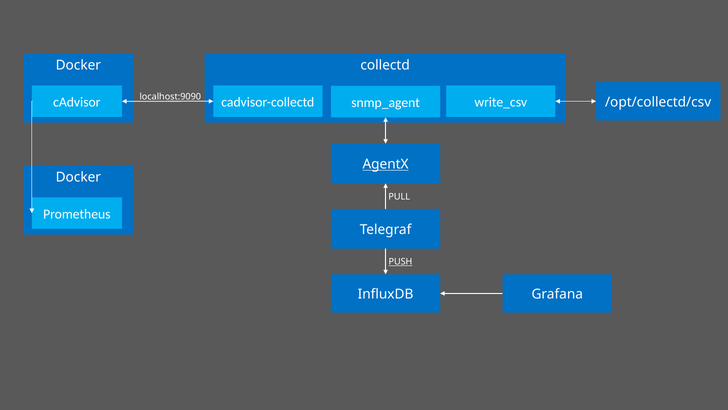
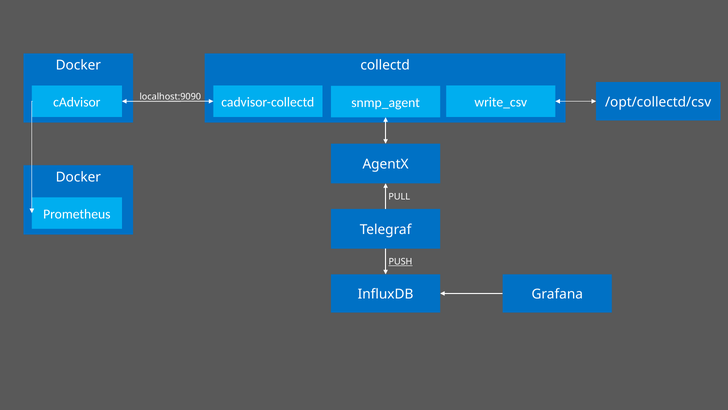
AgentX underline: present -> none (386, 164)
